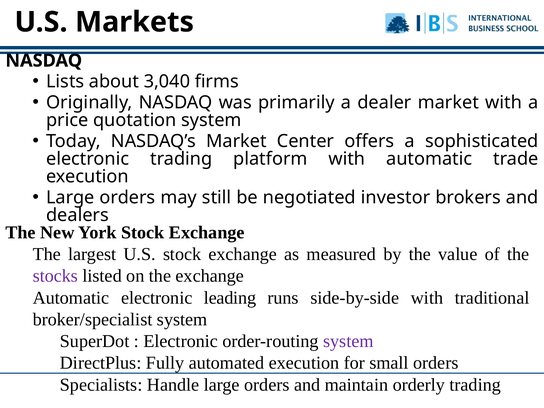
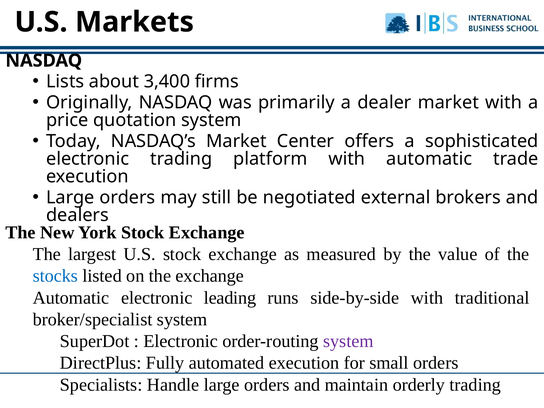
3,040: 3,040 -> 3,400 (167, 82)
investor: investor -> external (396, 198)
stocks colour: purple -> blue (55, 276)
